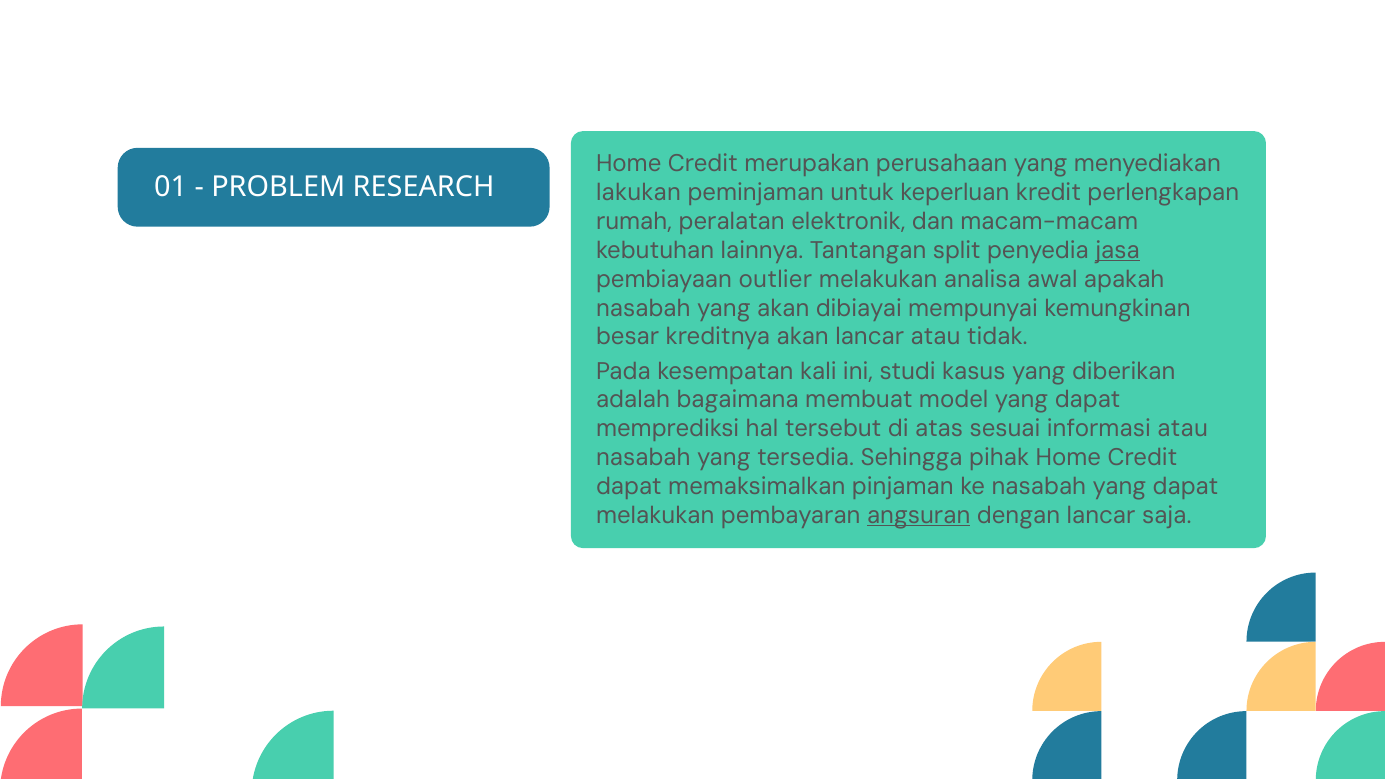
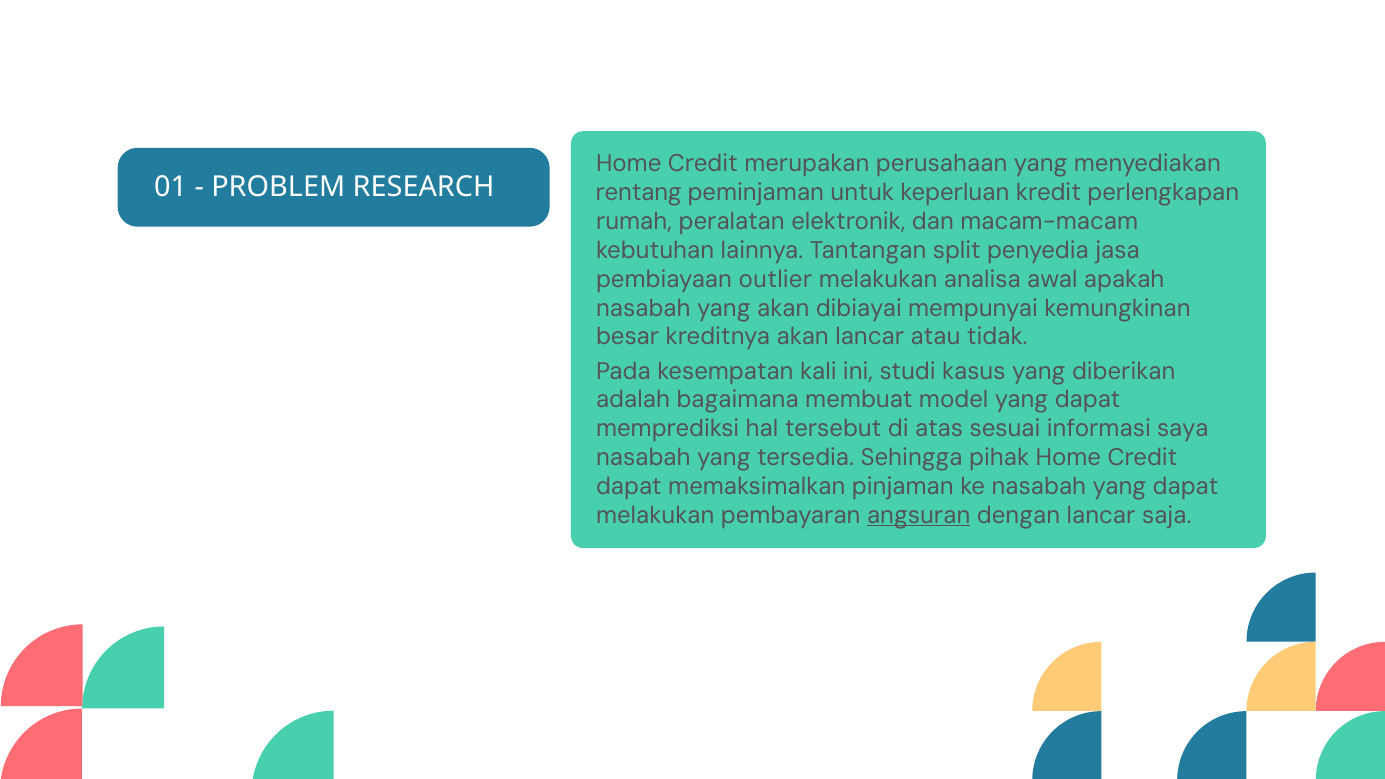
lakukan: lakukan -> rentang (639, 193)
jasa underline: present -> none (1118, 250)
informasi atau: atau -> saya (1183, 429)
